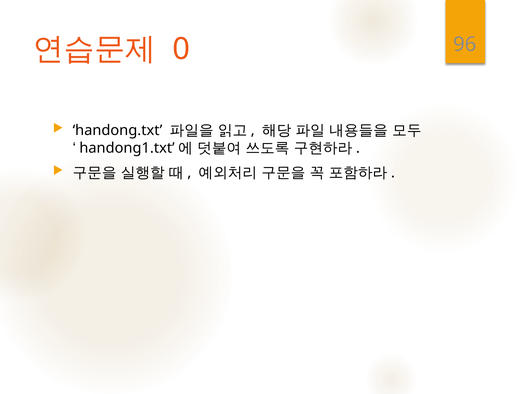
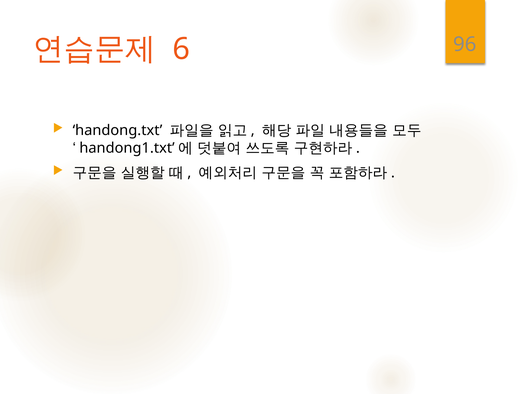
0: 0 -> 6 (181, 49)
